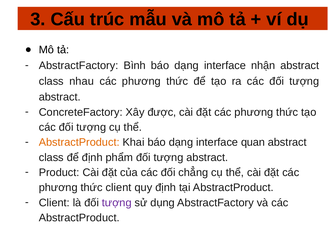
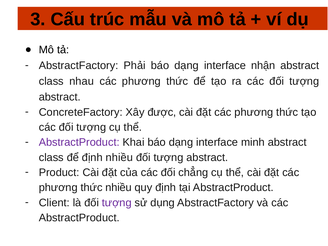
Bình: Bình -> Phải (135, 66)
AbstractProduct colour: orange -> purple (79, 142)
quan: quan -> minh (253, 142)
định phẩm: phẩm -> nhiều (119, 157)
thức client: client -> nhiều (119, 188)
